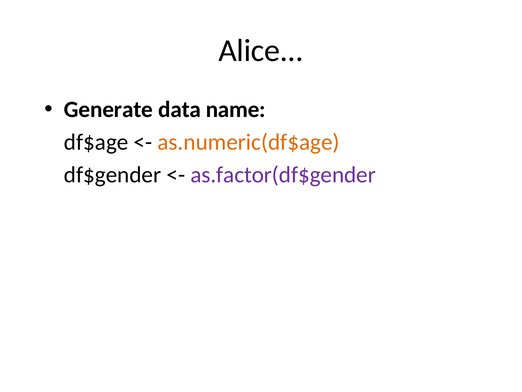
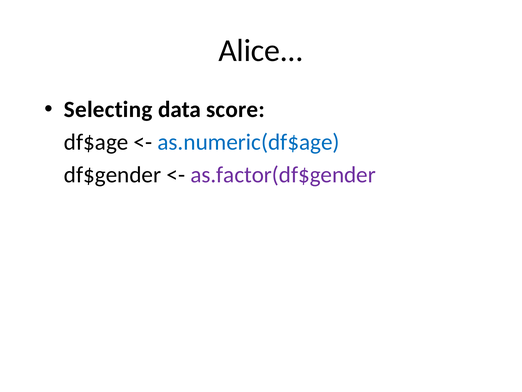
Generate: Generate -> Selecting (108, 110)
name: name -> score (236, 110)
as.numeric(df$age colour: orange -> blue (249, 142)
